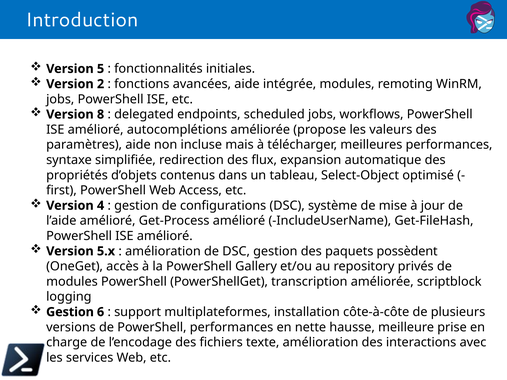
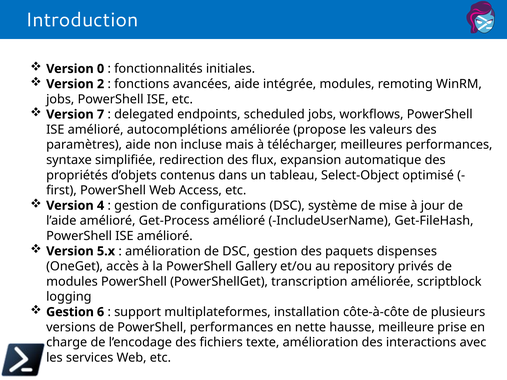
5: 5 -> 0 (101, 69)
8: 8 -> 7 (101, 114)
possèdent: possèdent -> dispenses (407, 251)
